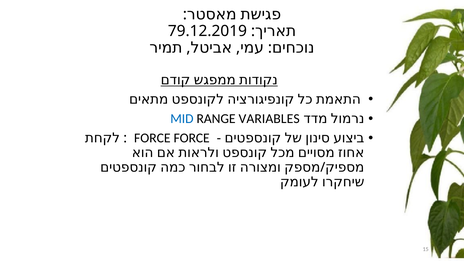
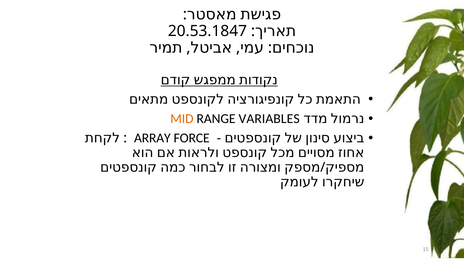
79.12.2019: 79.12.2019 -> 20.53.1847 (207, 31)
MID colour: blue -> orange (182, 119)
FORCE: FORCE -> ARRAY (152, 138)
